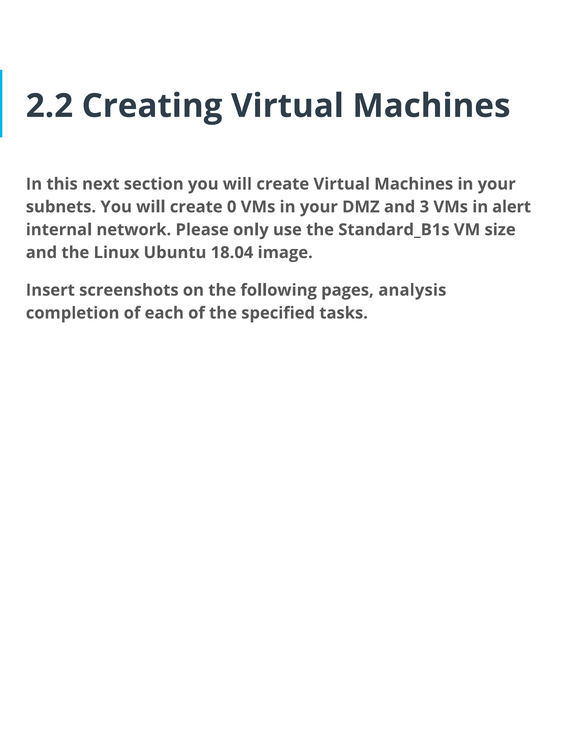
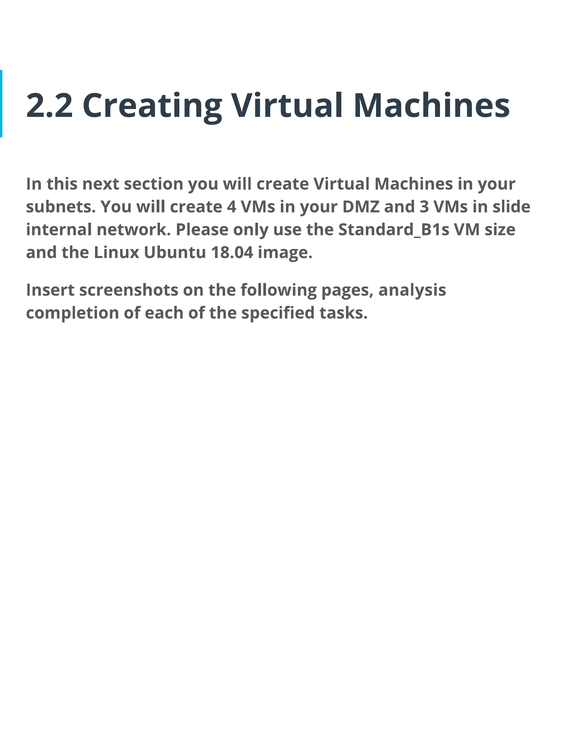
0: 0 -> 4 (232, 207)
alert: alert -> slide (512, 207)
